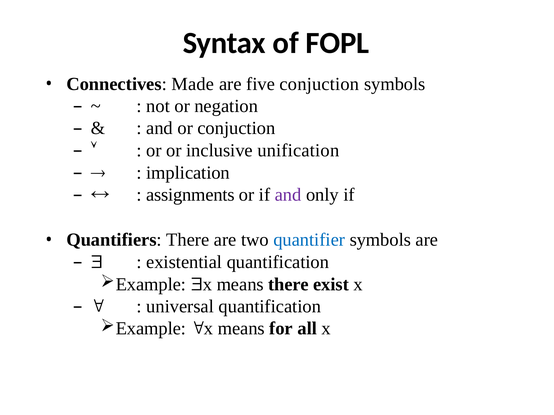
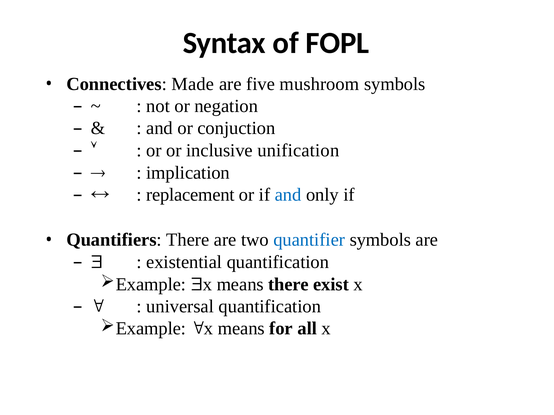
five conjuction: conjuction -> mushroom (319, 84)
assignments: assignments -> replacement (190, 195)
and colour: purple -> blue (288, 195)
